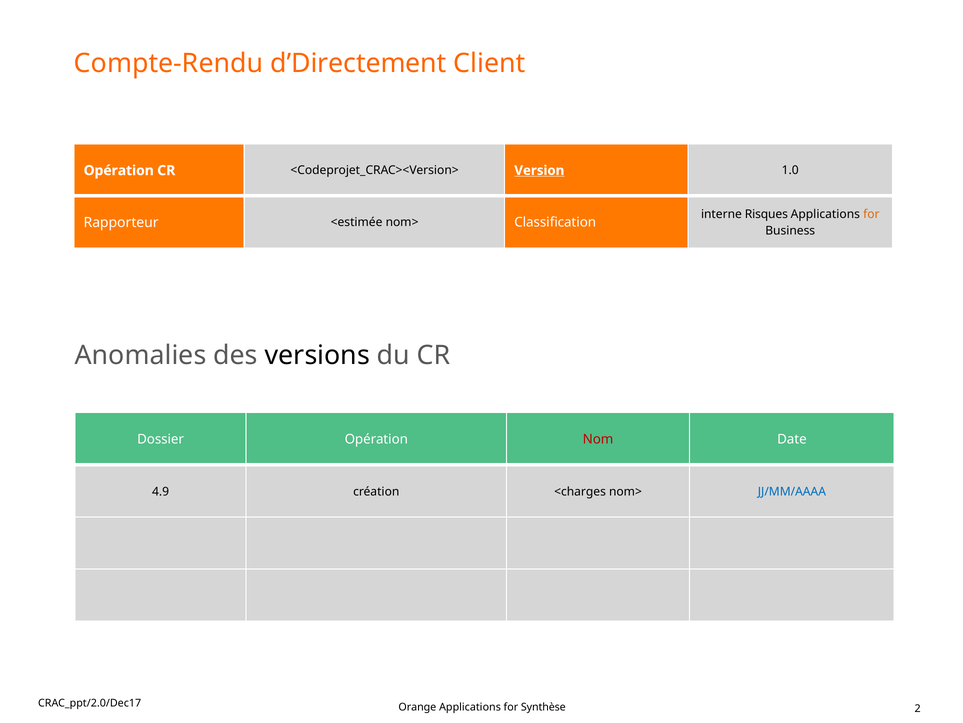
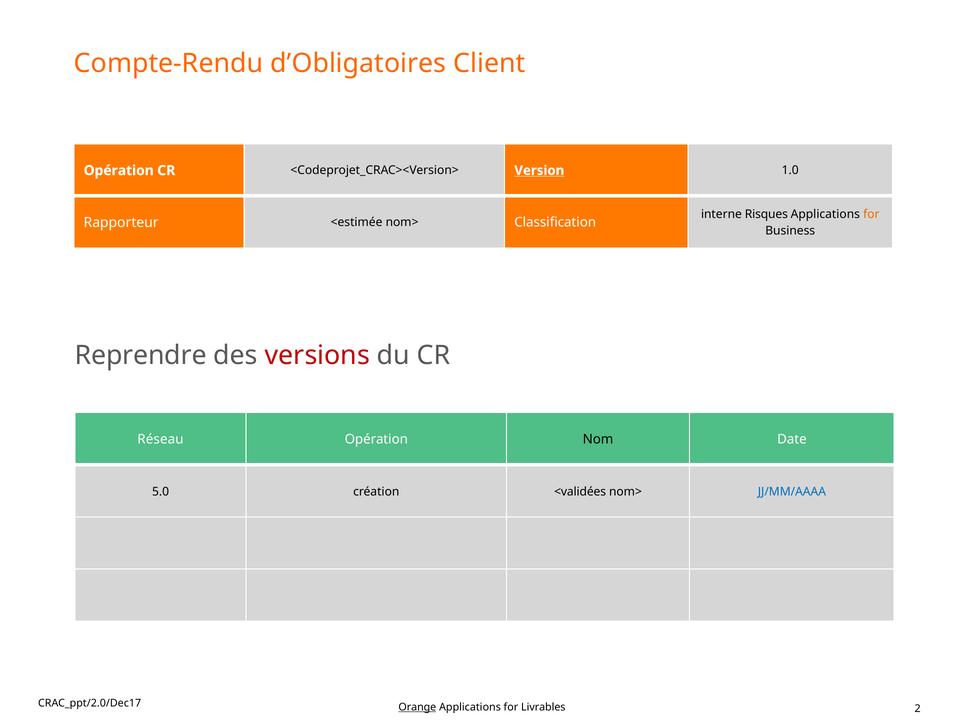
d’Directement: d’Directement -> d’Obligatoires (358, 63)
Anomalies: Anomalies -> Reprendre (141, 355)
versions colour: black -> red (317, 355)
Dossier: Dossier -> Réseau (160, 439)
Nom colour: red -> black (598, 439)
4.9: 4.9 -> 5.0 (161, 491)
<charges: <charges -> <validées (580, 491)
Orange underline: none -> present (417, 706)
Synthèse: Synthèse -> Livrables (543, 706)
